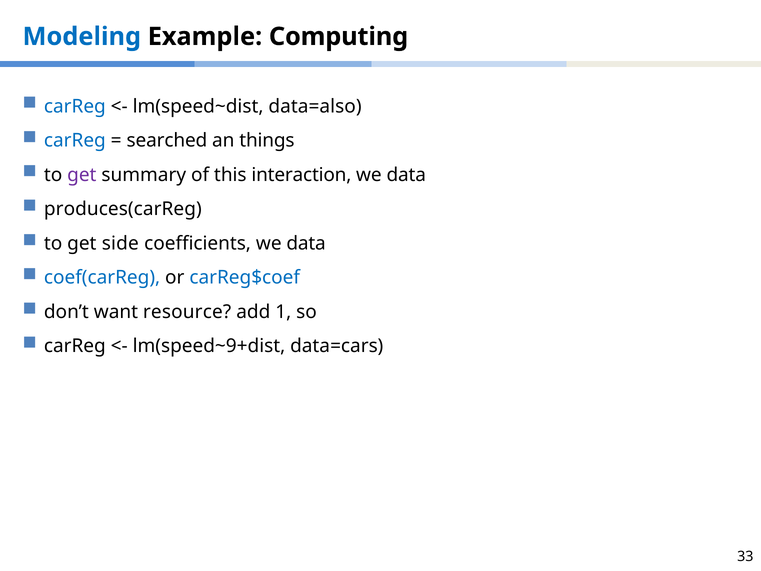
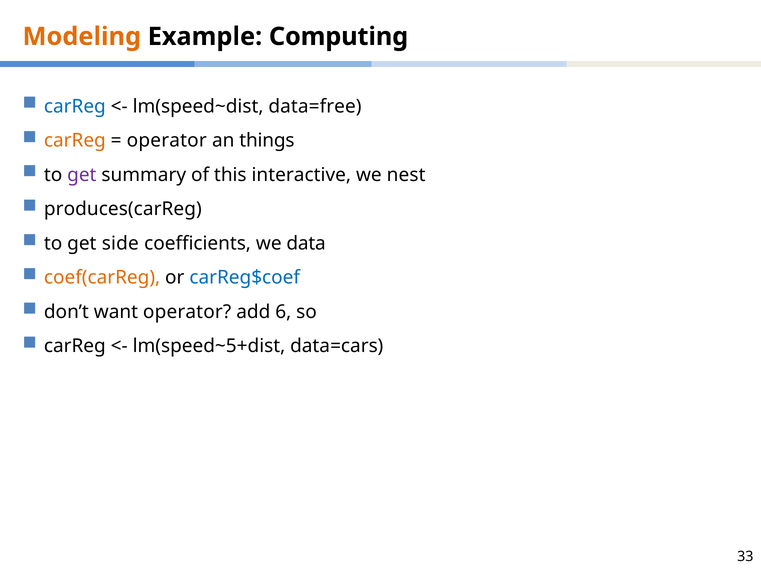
Modeling colour: blue -> orange (82, 37)
data=also: data=also -> data=free (315, 106)
carReg colour: blue -> orange (75, 140)
searched: searched -> operator (167, 140)
interaction: interaction -> interactive (301, 175)
data: data -> nest (406, 175)
coef(carReg colour: blue -> orange (102, 277)
want resource: resource -> operator (187, 312)
1: 1 -> 6 (283, 312)
lm(speed~9+dist: lm(speed~9+dist -> lm(speed~5+dist (209, 346)
